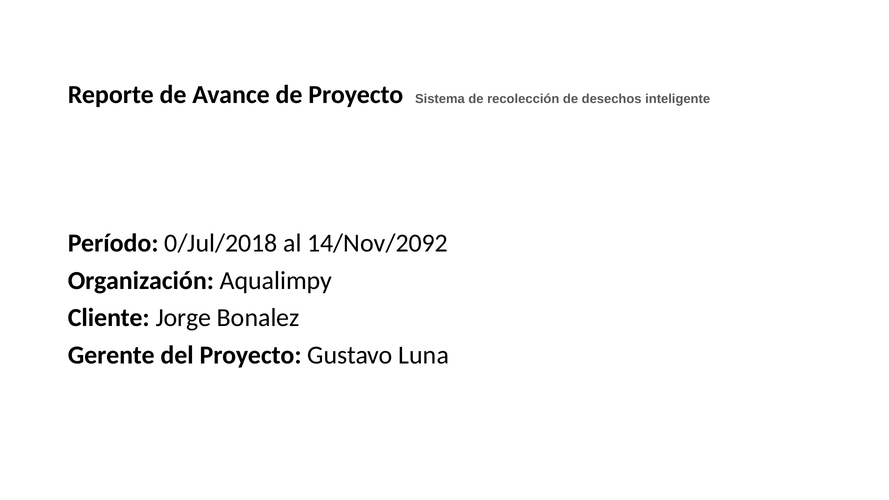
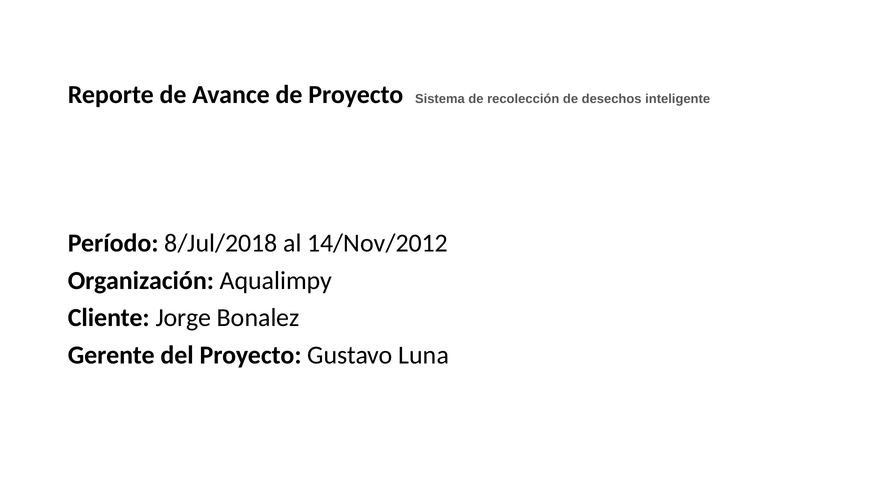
0/Jul/2018: 0/Jul/2018 -> 8/Jul/2018 (221, 243)
14/Nov/2092: 14/Nov/2092 -> 14/Nov/2012 (378, 243)
